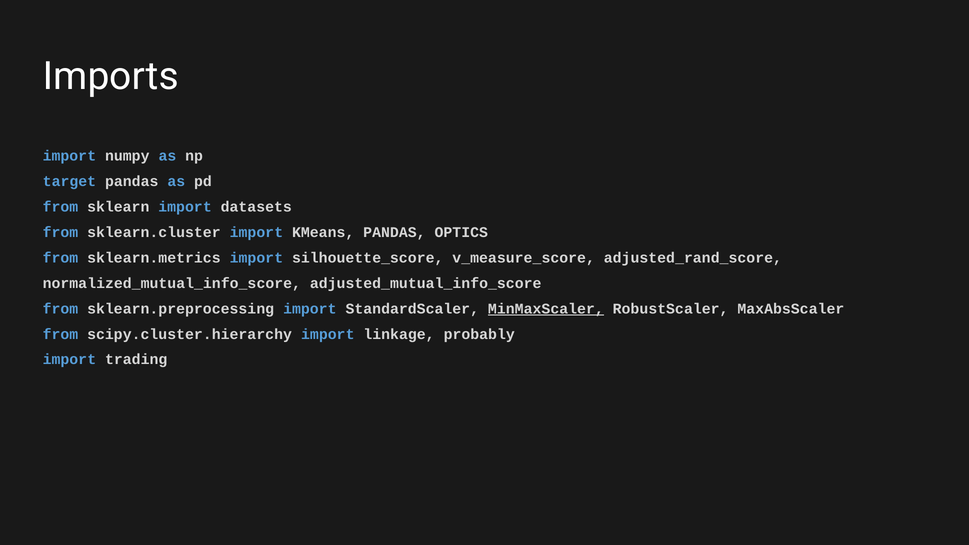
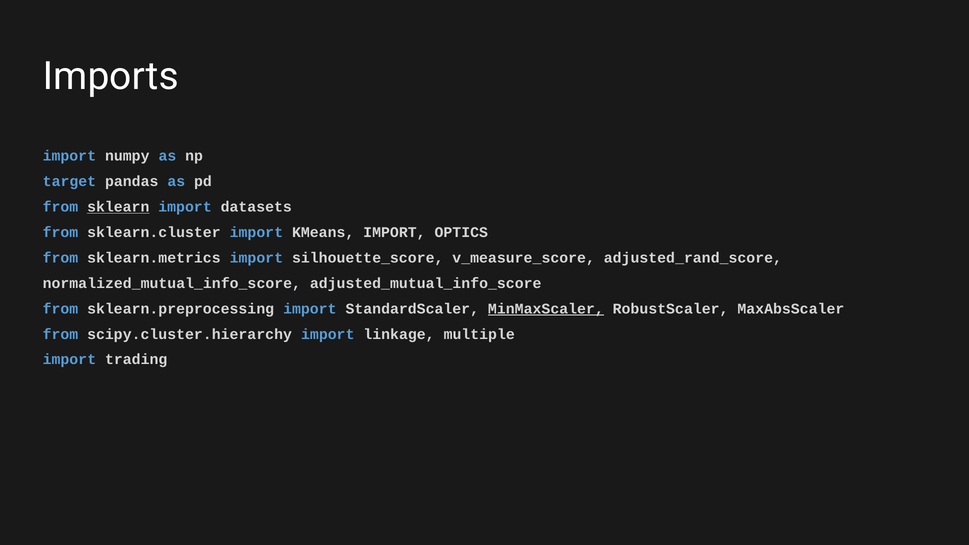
sklearn underline: none -> present (118, 207)
KMeans PANDAS: PANDAS -> IMPORT (394, 232)
probably: probably -> multiple (479, 334)
